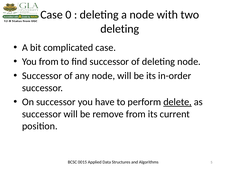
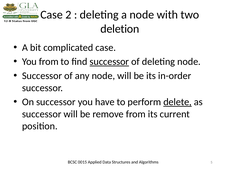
0: 0 -> 2 (68, 15)
deleting: deleting -> deletion (120, 29)
successor underline: none -> present (109, 61)
